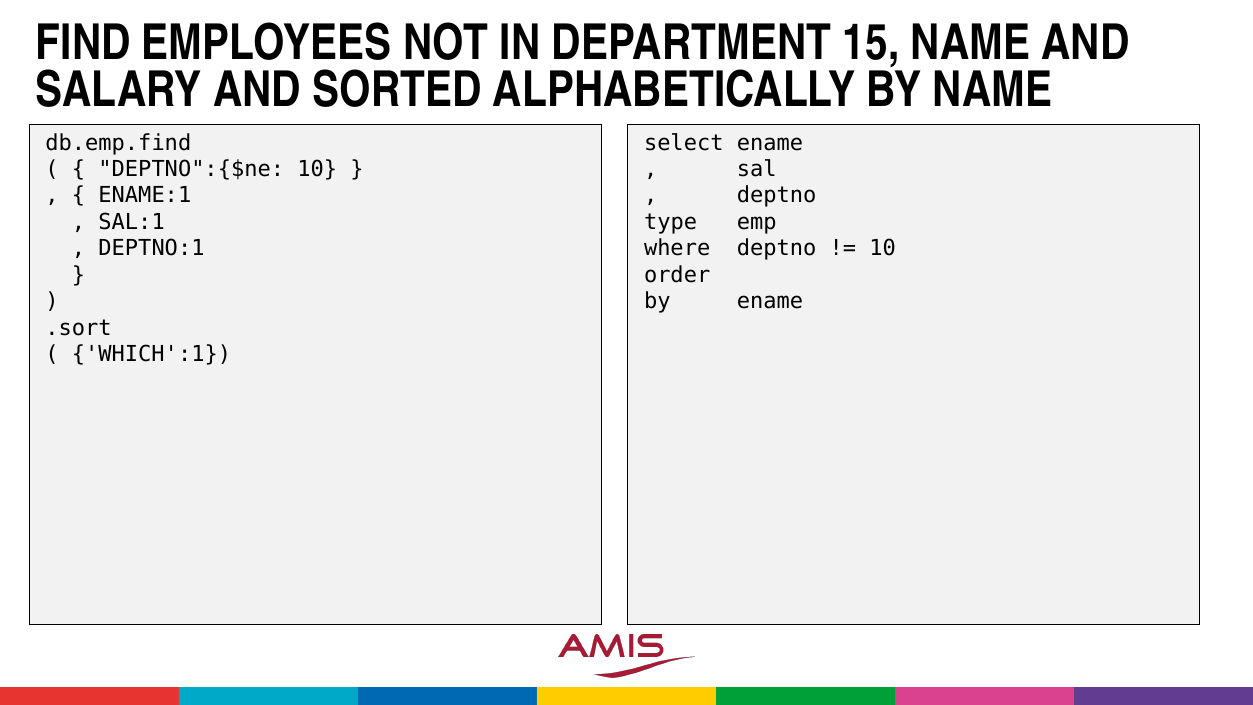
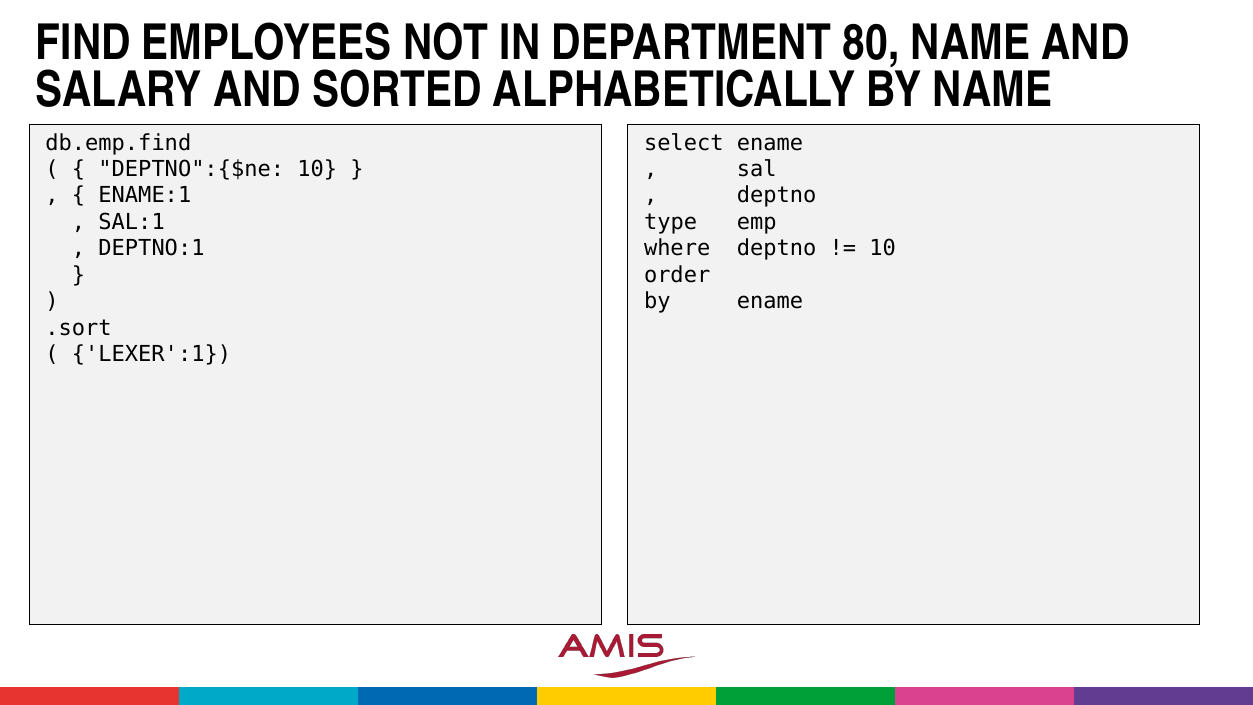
15: 15 -> 80 (871, 43)
WHICH':1: WHICH':1 -> LEXER':1 (151, 354)
